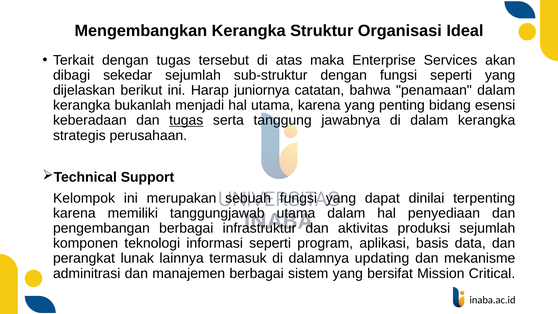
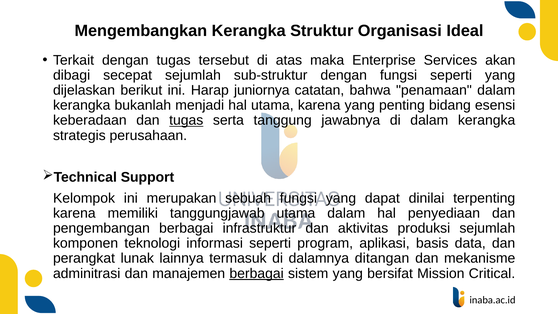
sekedar: sekedar -> secepat (128, 75)
updating: updating -> ditangan (382, 258)
berbagai underline: none -> present (257, 273)
